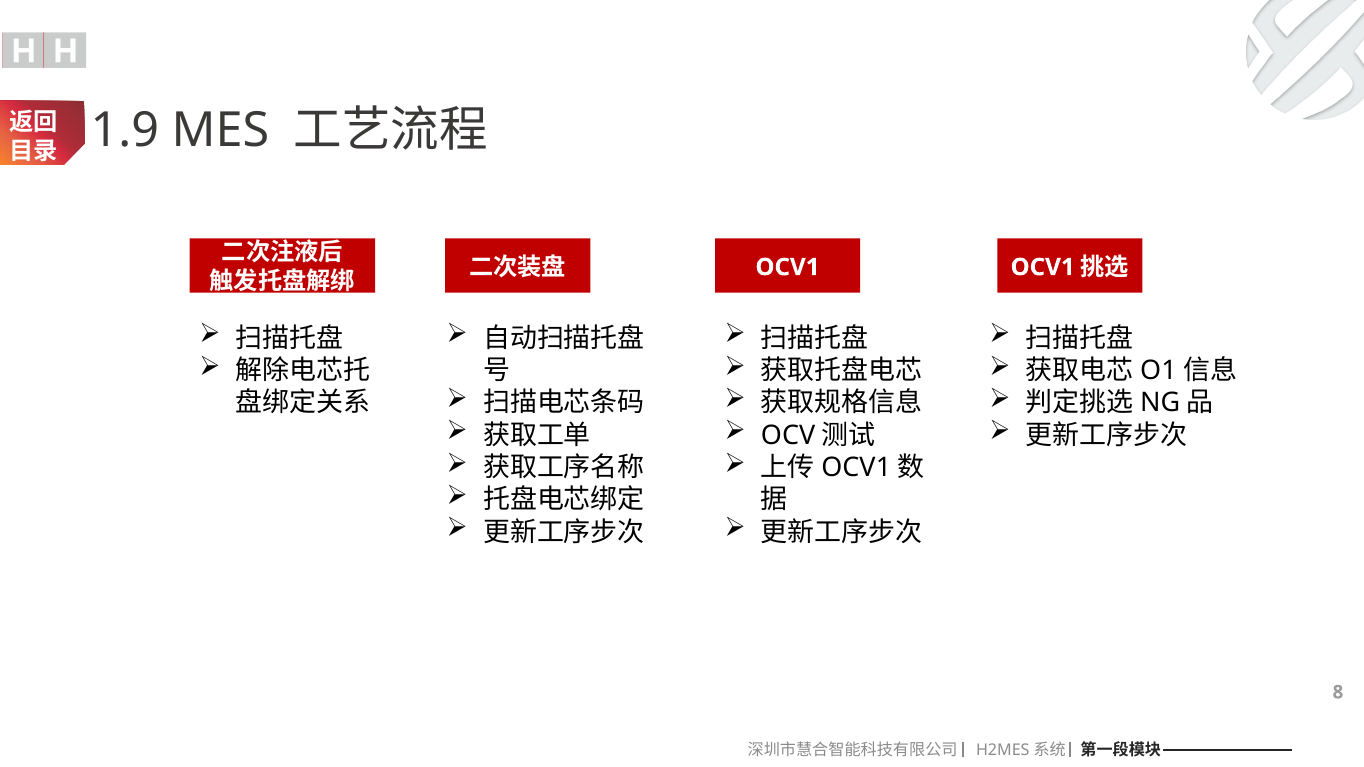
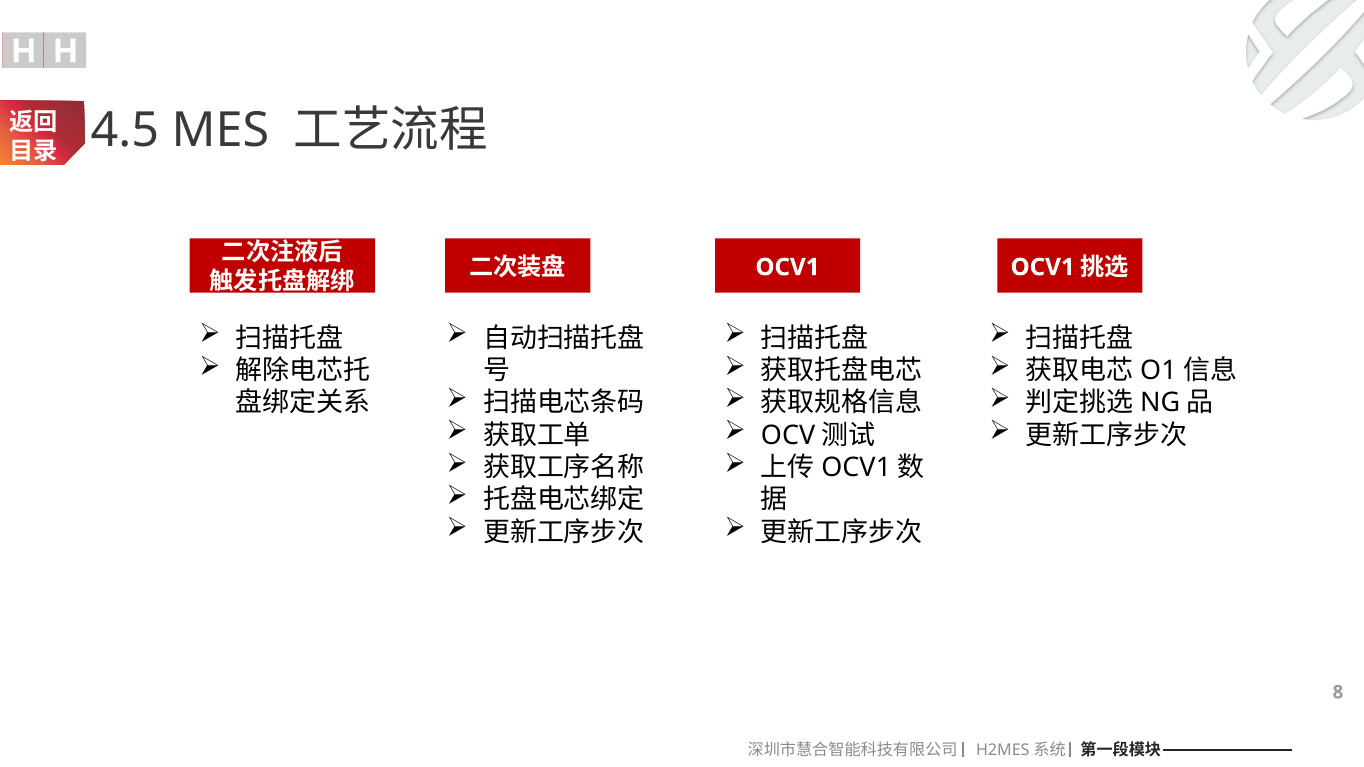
1.9: 1.9 -> 4.5 (125, 131)
